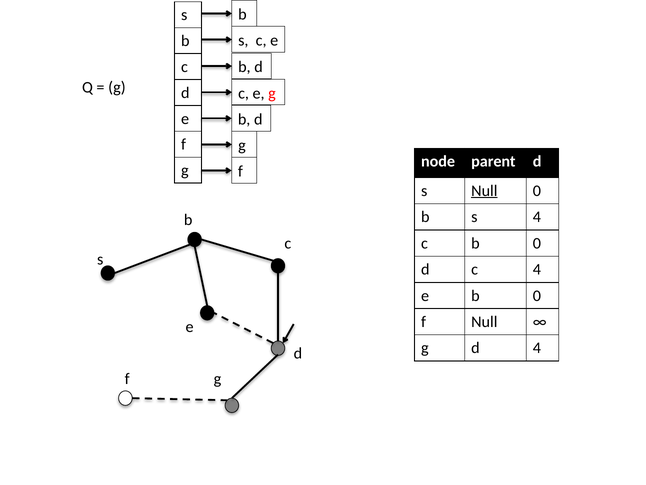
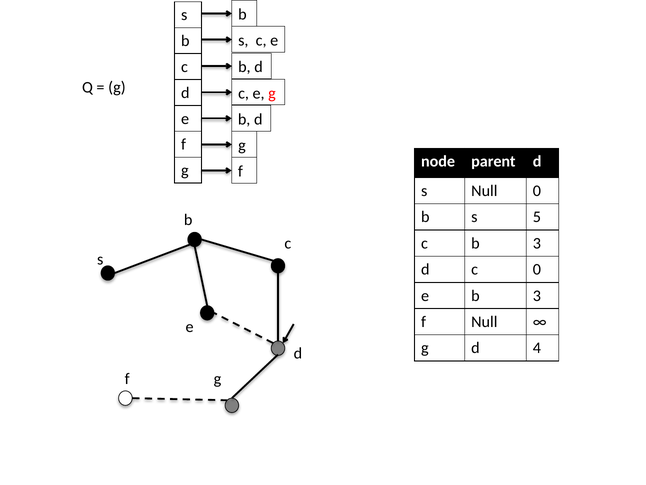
Null underline: present -> none (484, 191)
s 4: 4 -> 5 (537, 217)
c b 0: 0 -> 3 (537, 243)
c 4: 4 -> 0 (537, 269)
e b 0: 0 -> 3 (537, 295)
